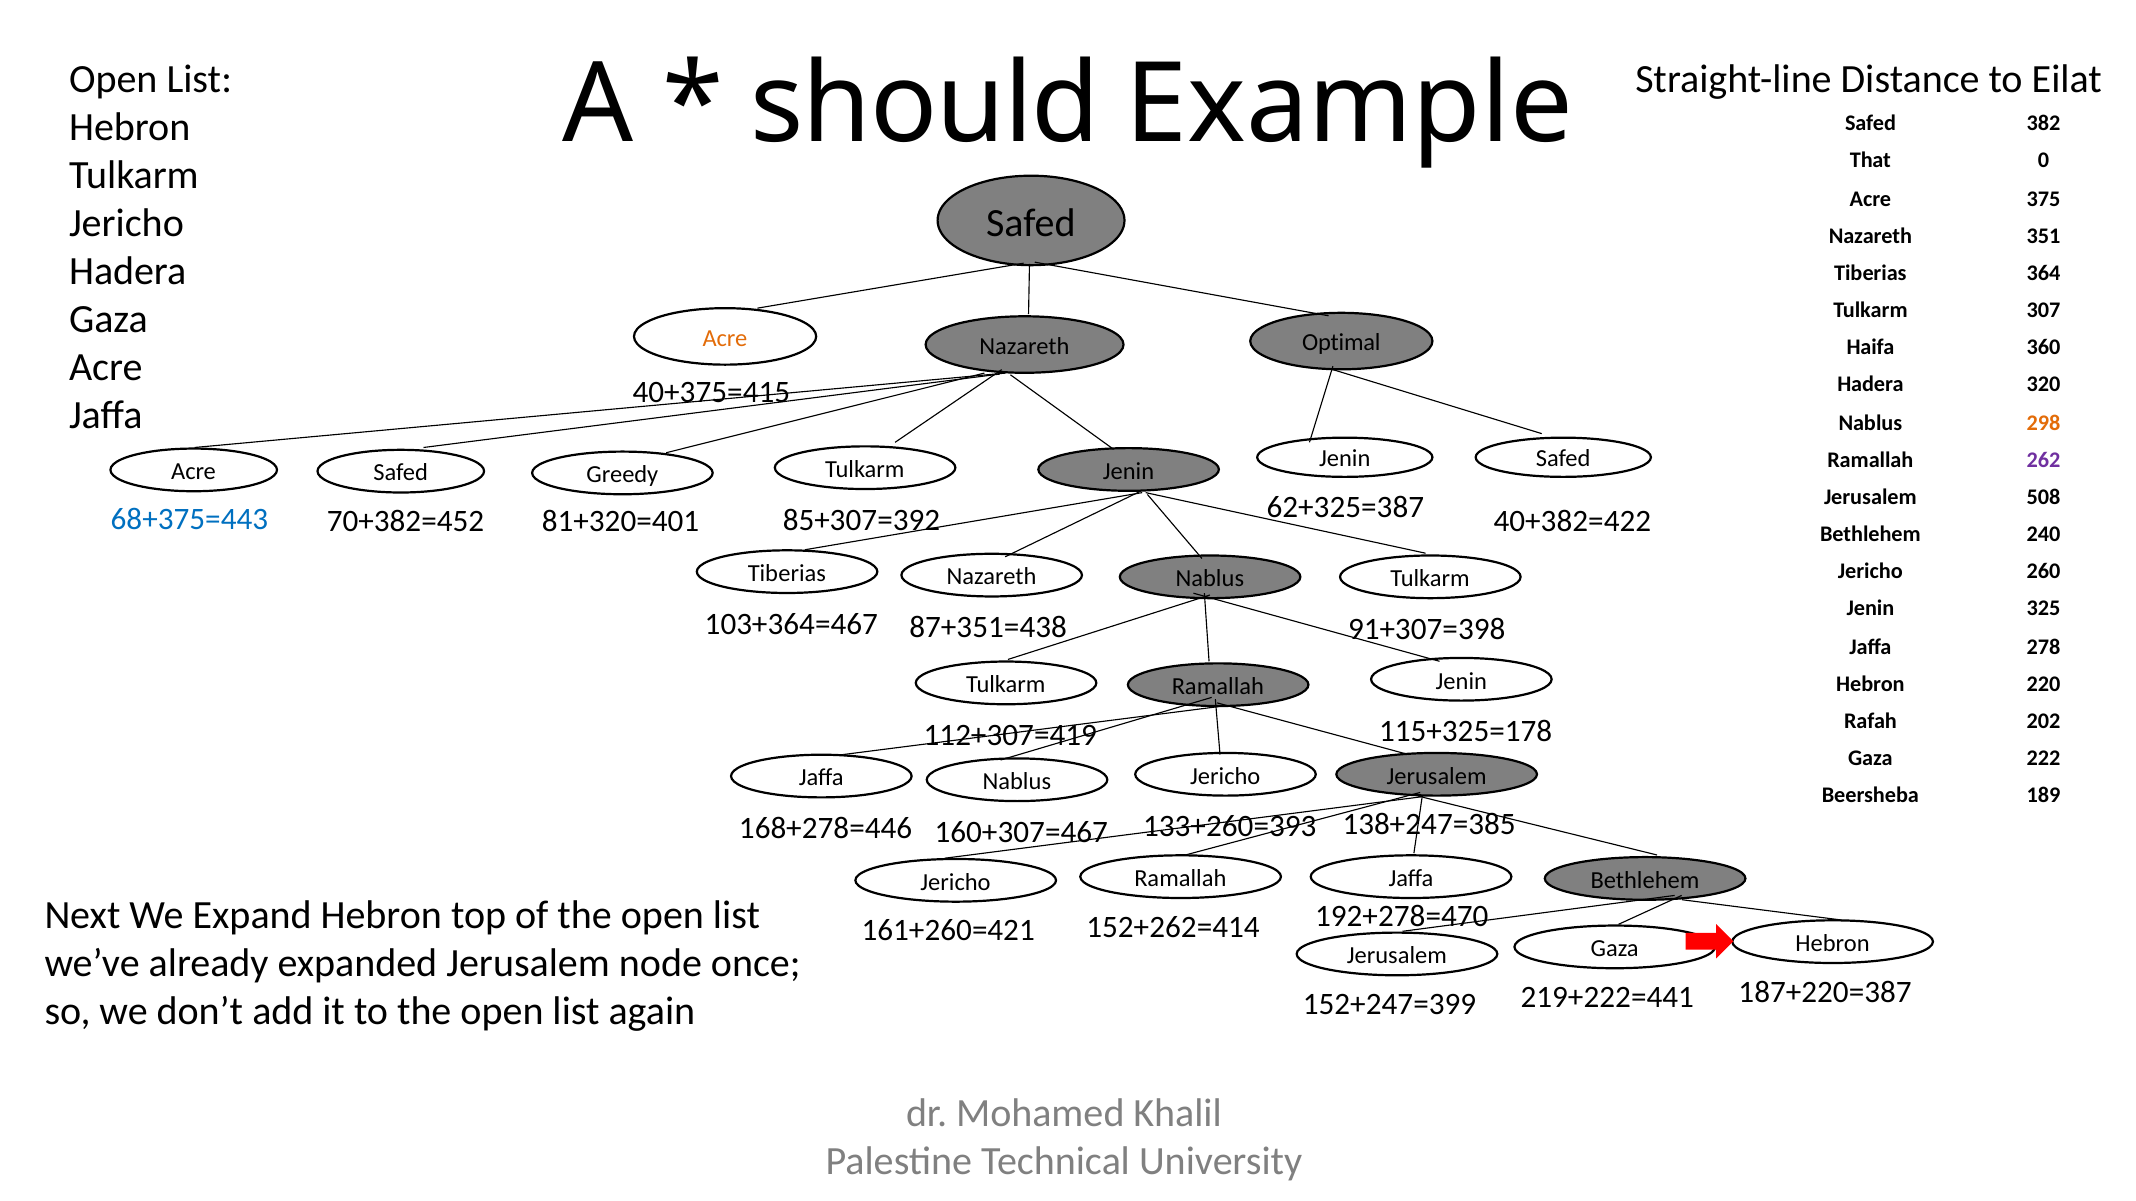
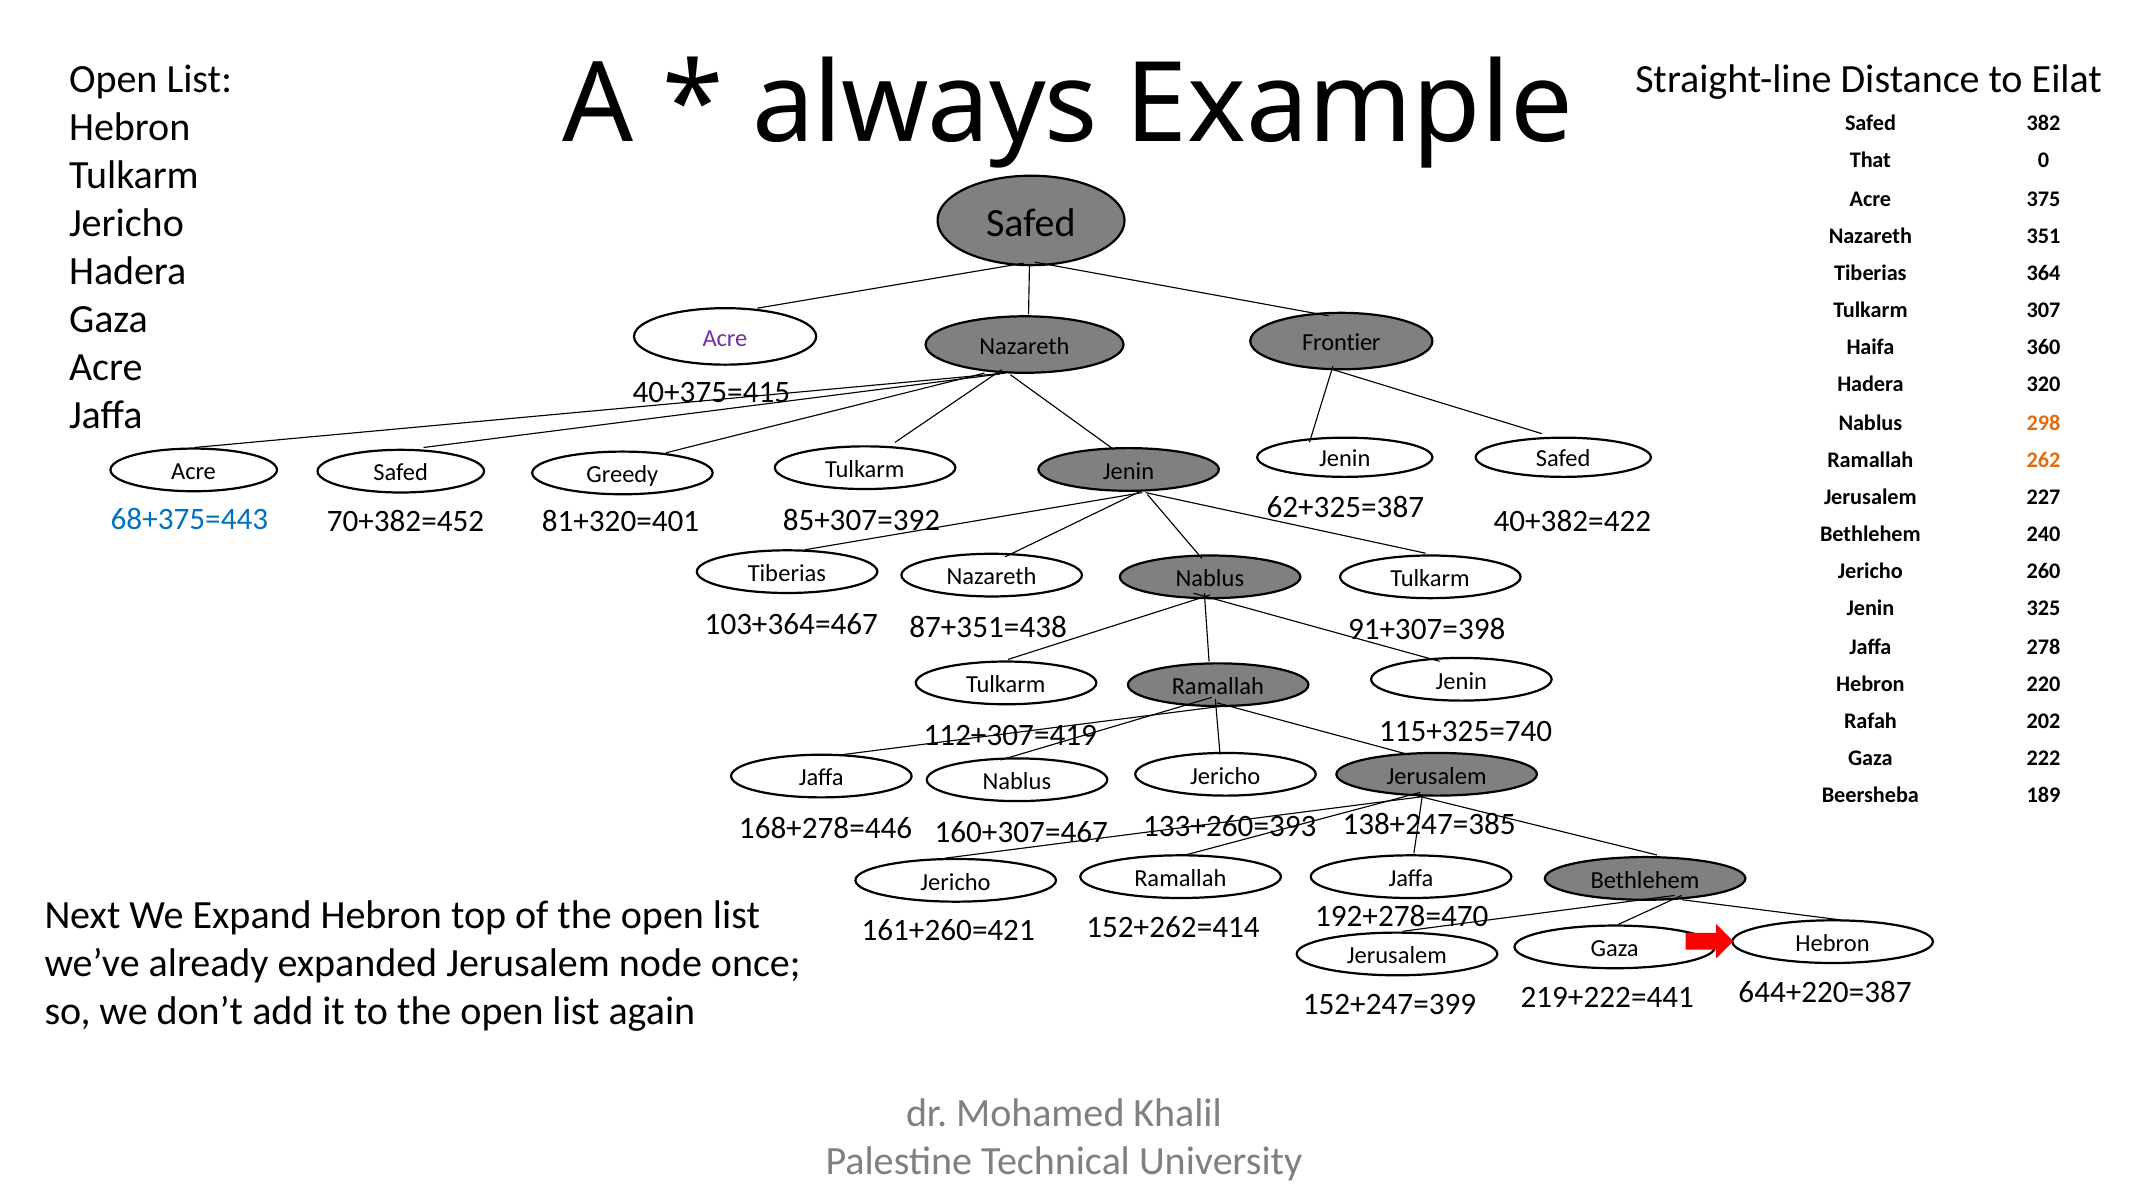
should: should -> always (925, 105)
Acre colour: orange -> purple (725, 338)
Optimal: Optimal -> Frontier (1341, 343)
262 colour: purple -> orange (2044, 460)
508: 508 -> 227 (2044, 497)
115+325=178: 115+325=178 -> 115+325=740 (1466, 732)
187+220=387: 187+220=387 -> 644+220=387 (1825, 992)
